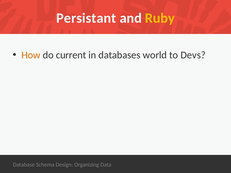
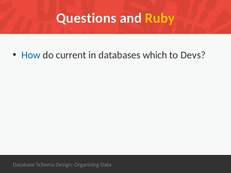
Persistant: Persistant -> Questions (86, 18)
How colour: orange -> blue (31, 55)
world: world -> which (155, 55)
